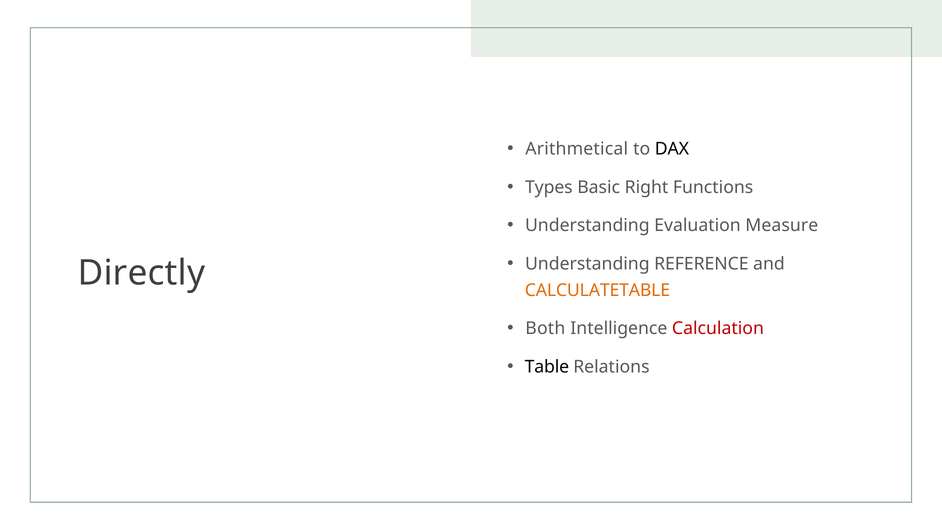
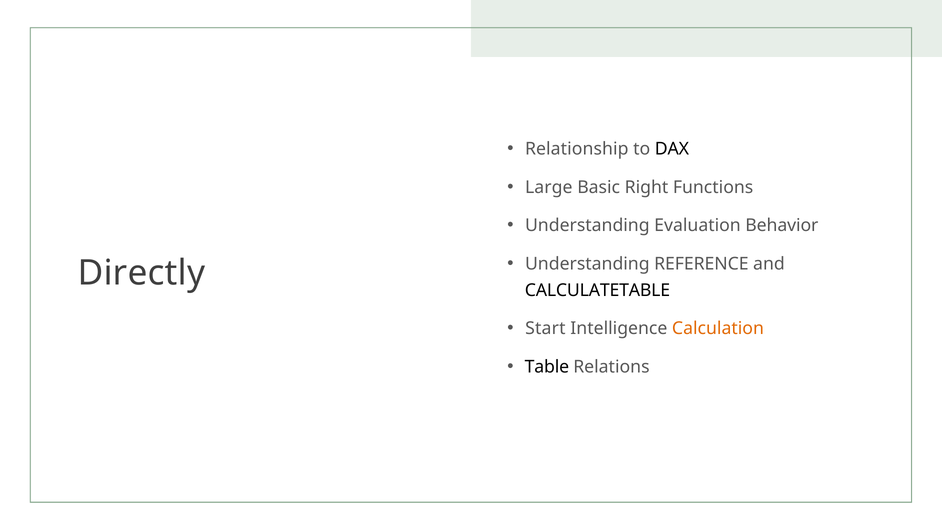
Arithmetical: Arithmetical -> Relationship (577, 149)
Types: Types -> Large (549, 187)
Measure: Measure -> Behavior (782, 226)
CALCULATETABLE colour: orange -> black (597, 290)
Both: Both -> Start (545, 328)
Calculation colour: red -> orange (718, 328)
